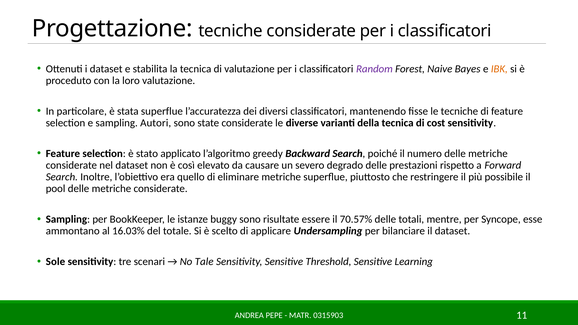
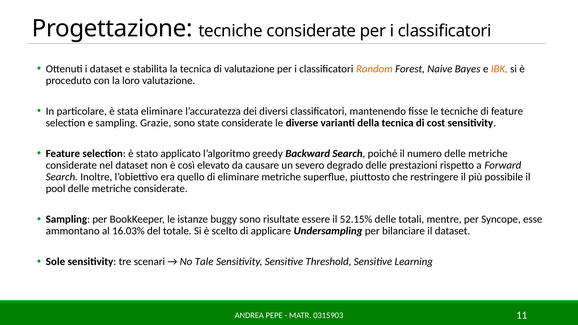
Random colour: purple -> orange (374, 69)
stata superflue: superflue -> eliminare (162, 111)
Autori: Autori -> Grazie (156, 123)
70.57%: 70.57% -> 52.15% (356, 219)
